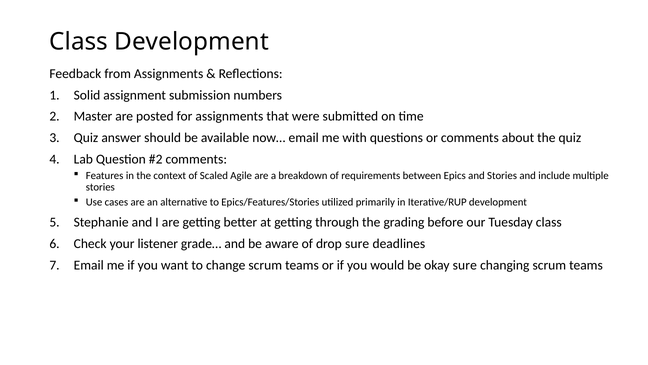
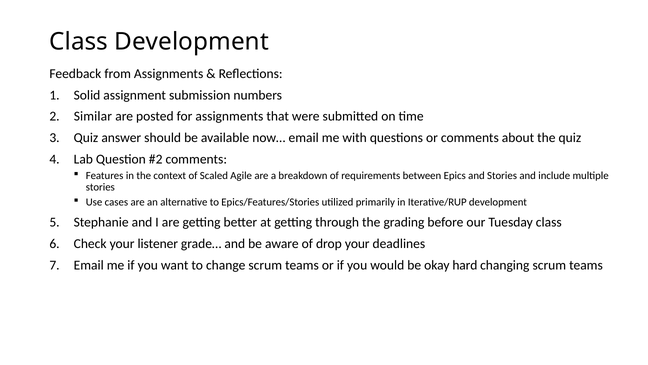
Master: Master -> Similar (93, 116)
drop sure: sure -> your (357, 243)
okay sure: sure -> hard (465, 265)
